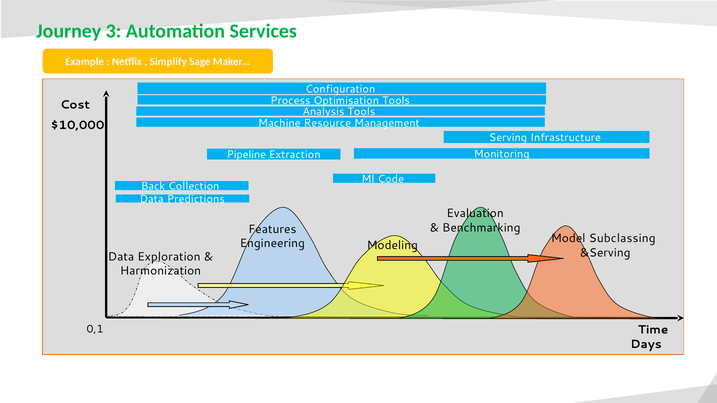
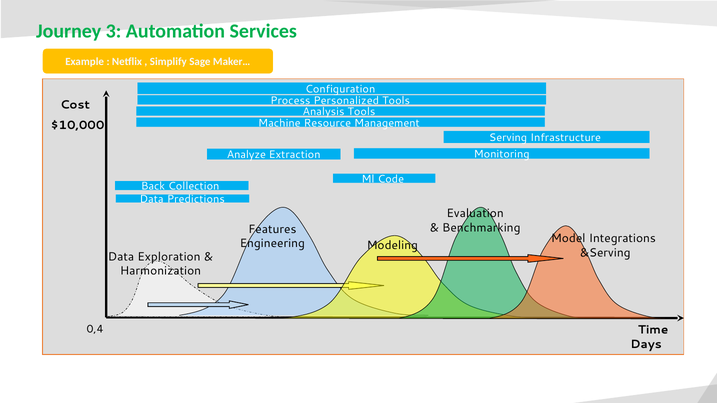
Optimisation: Optimisation -> Personalized (346, 101)
Pipeline: Pipeline -> Analyze (246, 155)
Subclassing: Subclassing -> Integrations (622, 239)
0,1: 0,1 -> 0,4 (95, 330)
